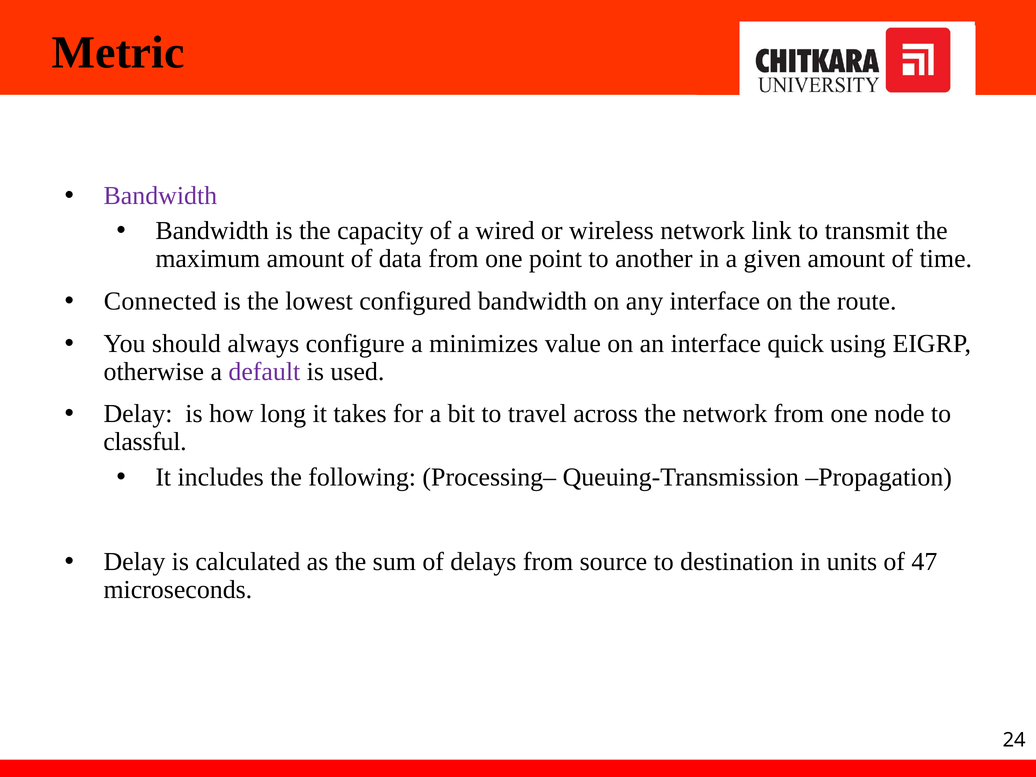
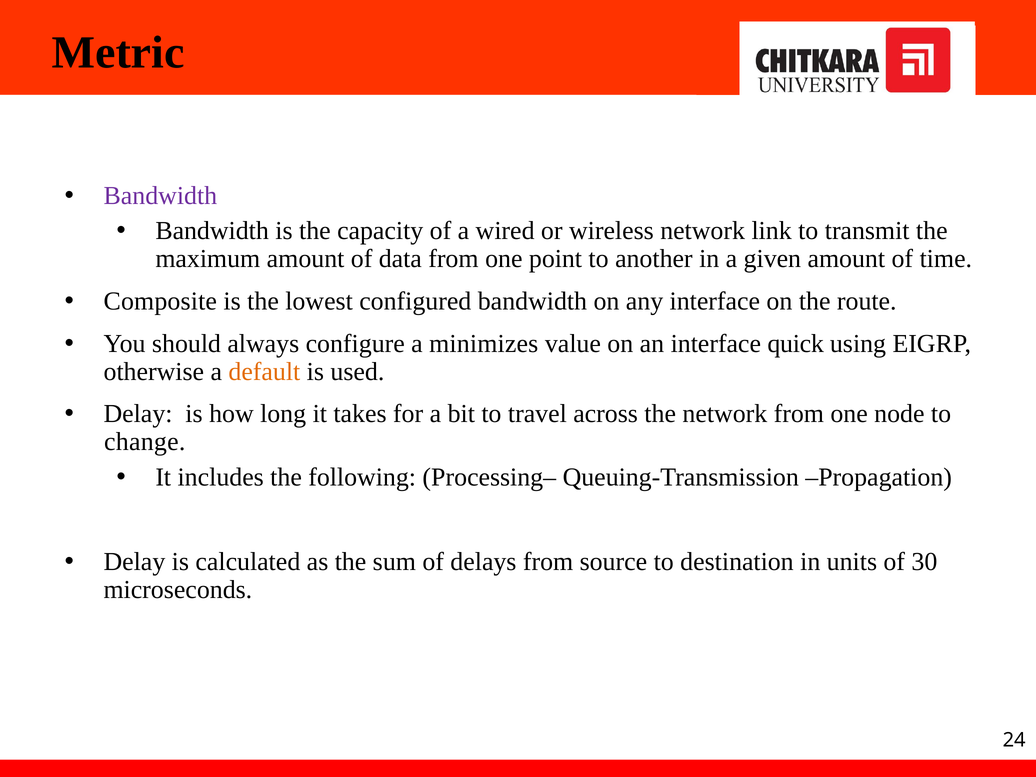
Connected: Connected -> Composite (160, 301)
default colour: purple -> orange (264, 372)
classful: classful -> change (145, 442)
47: 47 -> 30 (924, 562)
